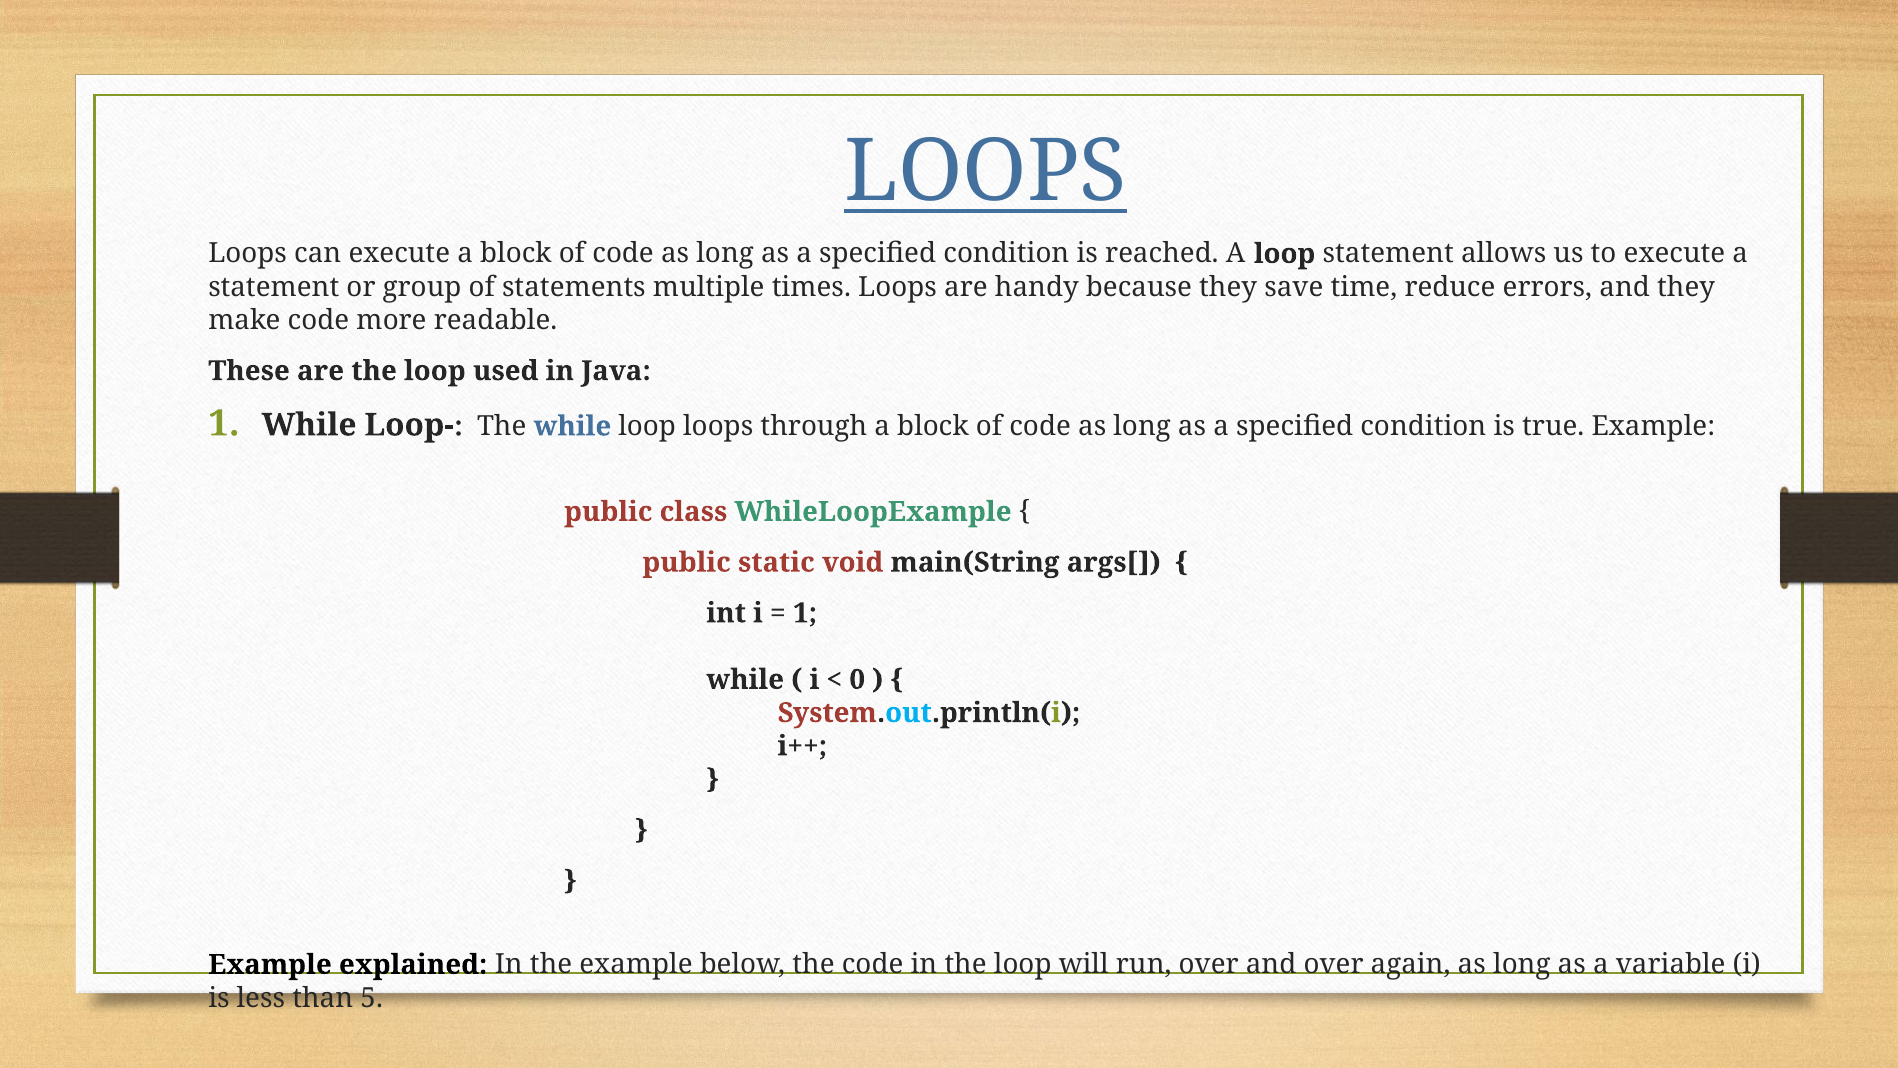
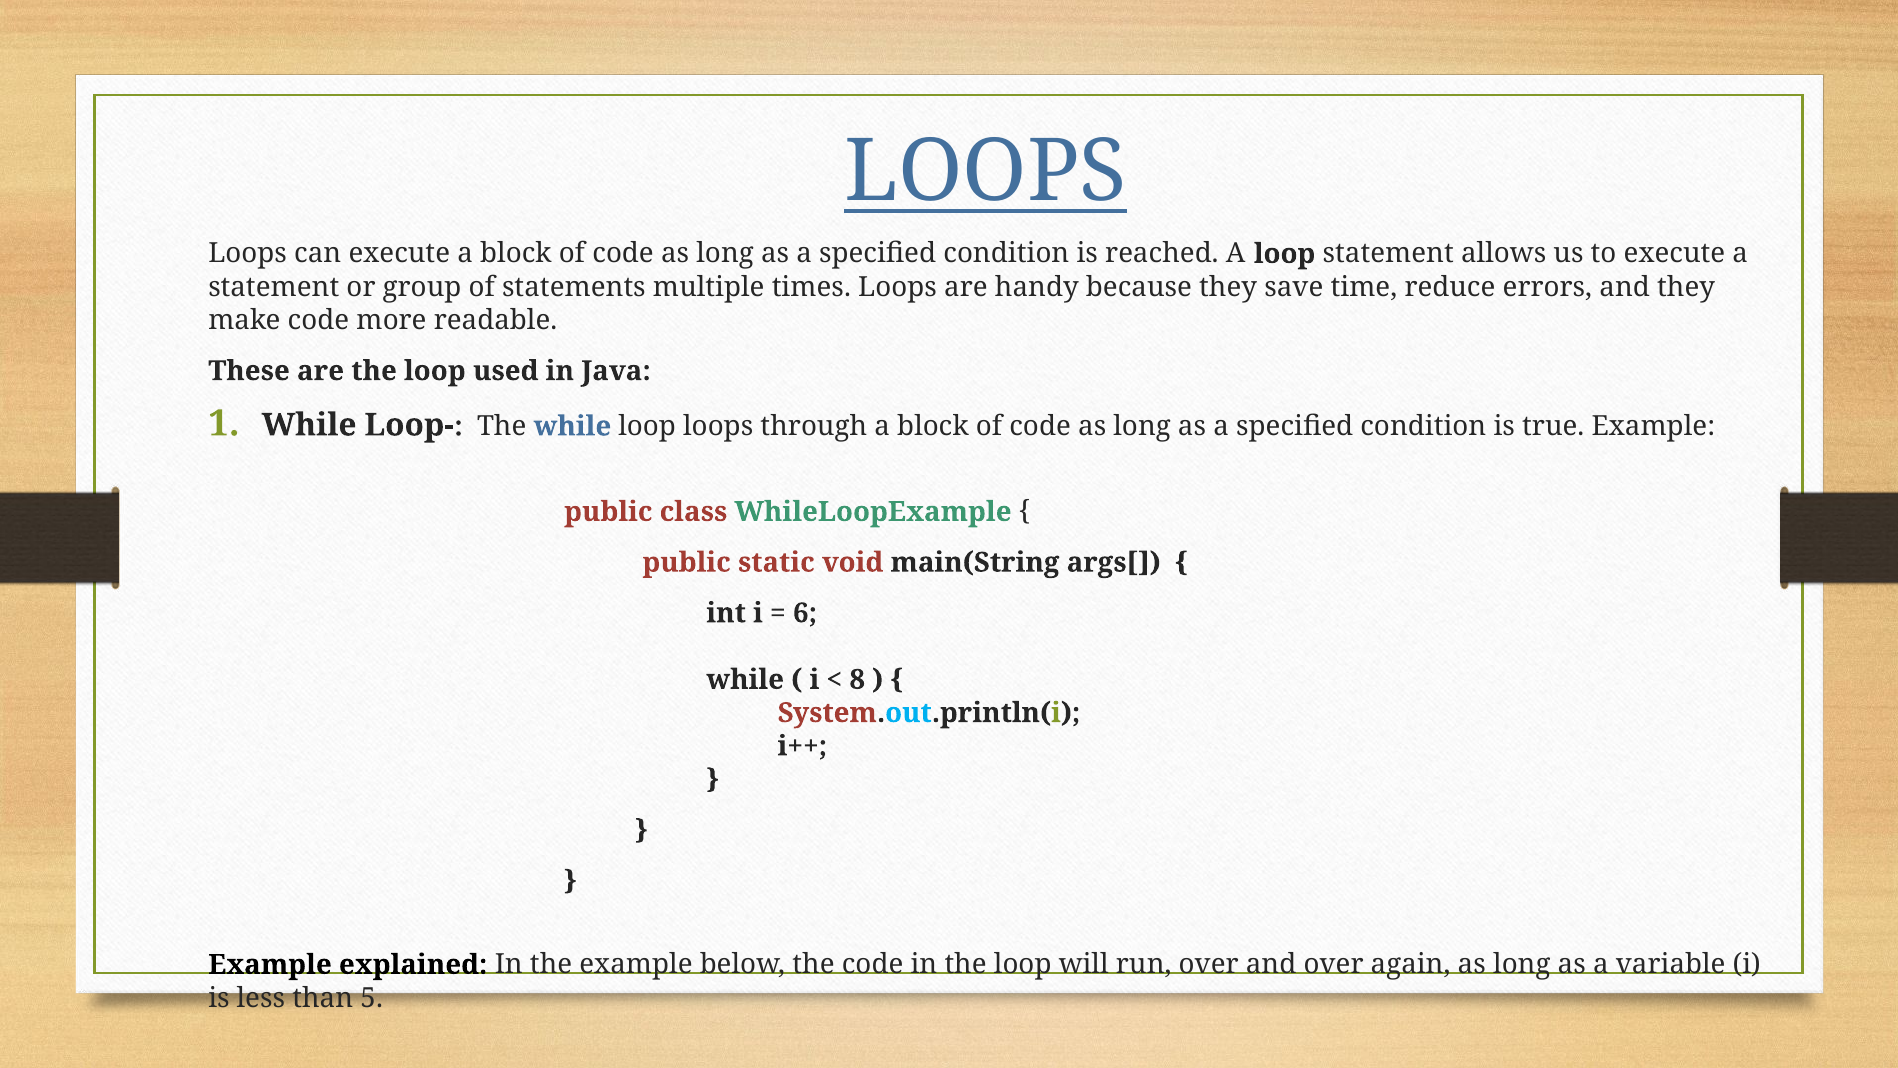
1: 1 -> 6 (805, 613)
0: 0 -> 8 (857, 679)
